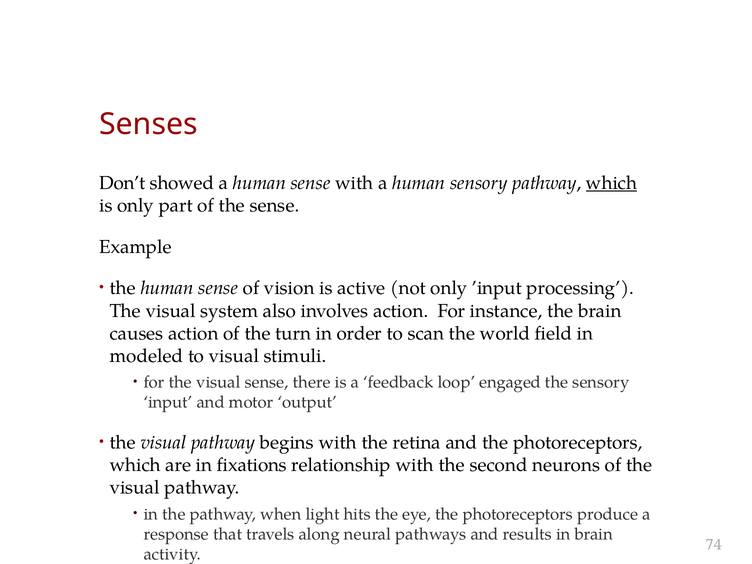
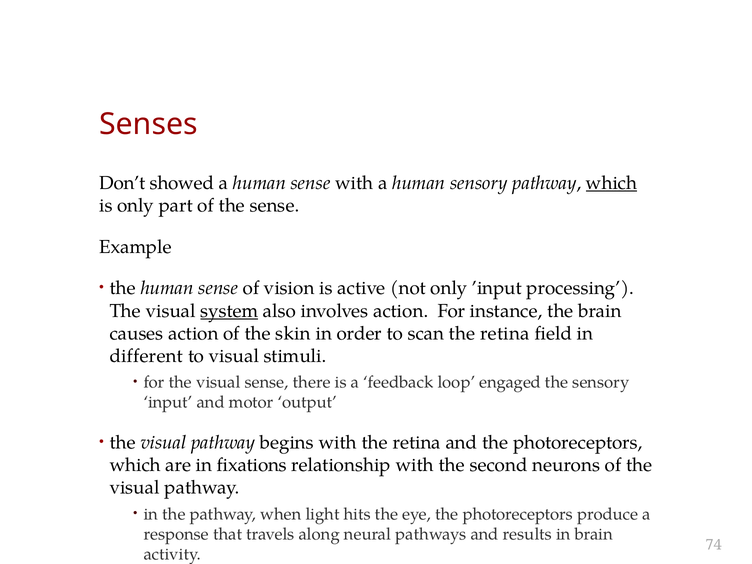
system underline: none -> present (229, 311)
turn: turn -> skin (293, 333)
scan the world: world -> retina (505, 333)
modeled: modeled -> different (146, 356)
